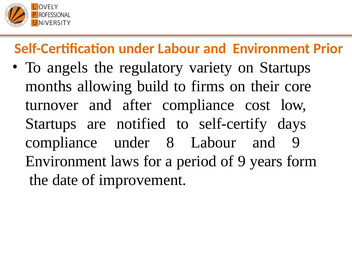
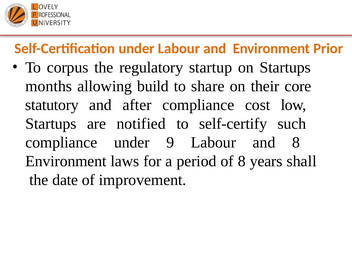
angels: angels -> corpus (68, 67)
variety: variety -> startup (211, 67)
firms: firms -> share (208, 86)
turnover: turnover -> statutory (52, 105)
days: days -> such (292, 124)
8: 8 -> 9 (170, 142)
and 9: 9 -> 8 (296, 142)
of 9: 9 -> 8 (242, 161)
form: form -> shall (302, 161)
